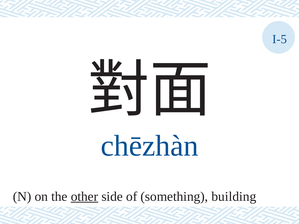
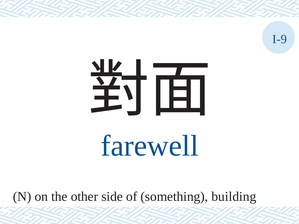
I-5: I-5 -> I-9 (280, 39)
chēzhàn: chēzhàn -> farewell (150, 146)
other underline: present -> none (84, 197)
